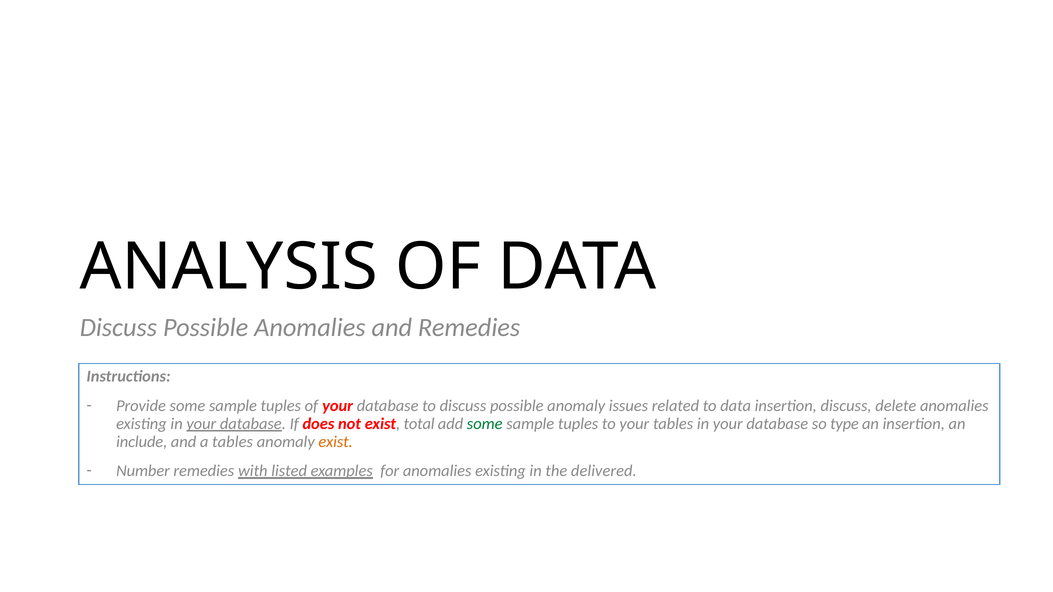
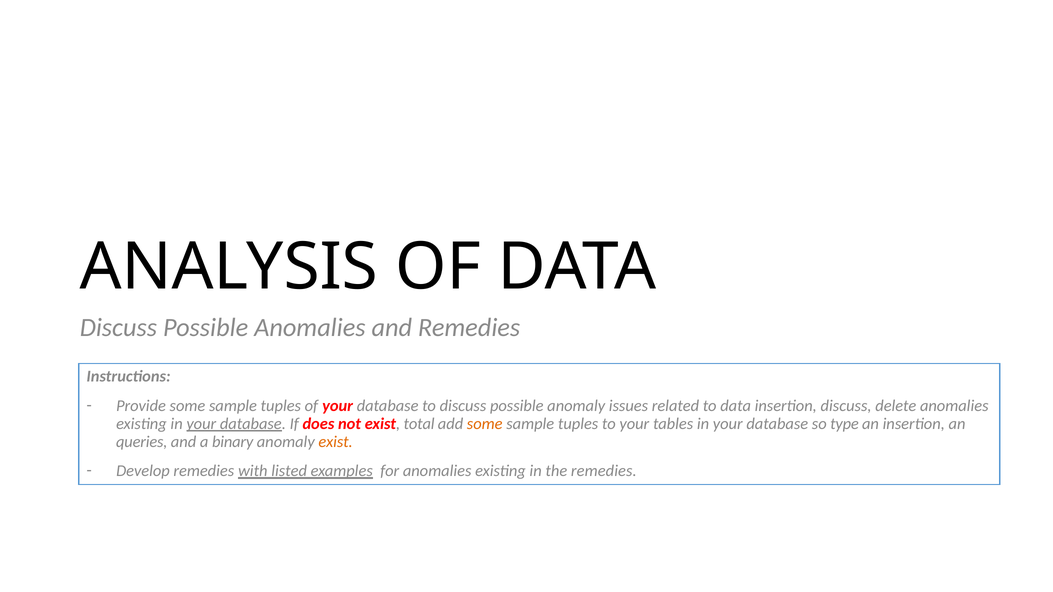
some colour: green -> orange (485, 424)
include: include -> queries (142, 442)
a tables: tables -> binary (233, 442)
Number: Number -> Develop (143, 471)
the delivered: delivered -> remedies (604, 471)
